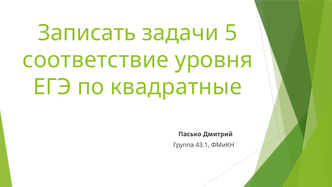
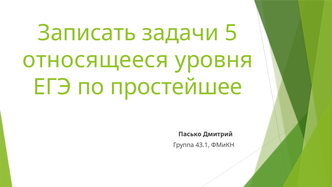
соответствие: соответствие -> относящееся (96, 60)
квадратные: квадратные -> простейшее (176, 87)
